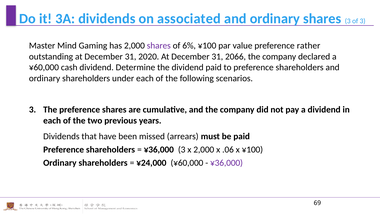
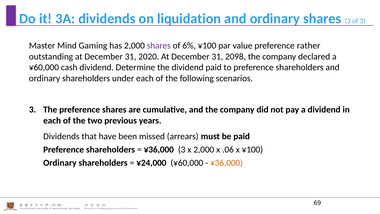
associated: associated -> liquidation (189, 19)
2066: 2066 -> 2098 (236, 56)
¥36,000 colour: purple -> orange (227, 163)
